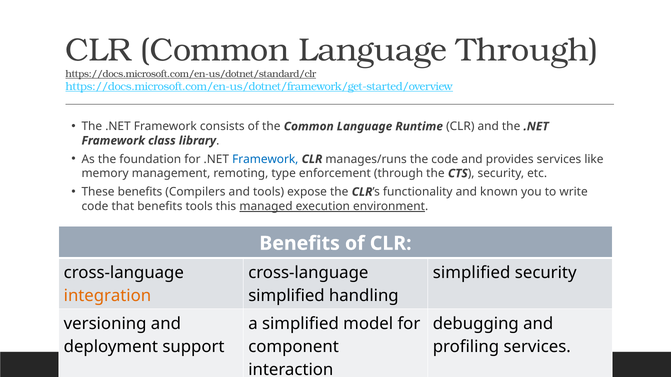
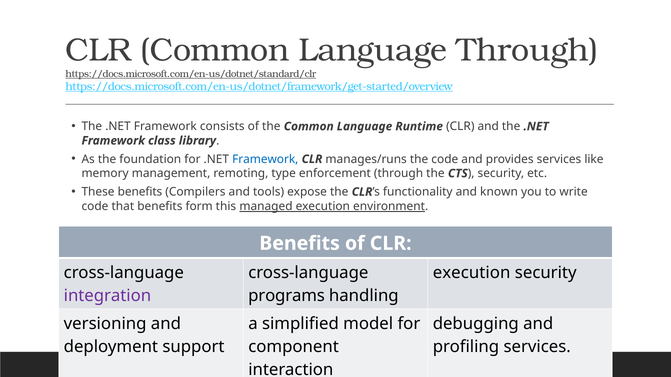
benefits tools: tools -> form (199, 206)
simplified: simplified -> execution (472, 273)
integration colour: orange -> purple (107, 296)
simplified: simplified -> programs (287, 296)
